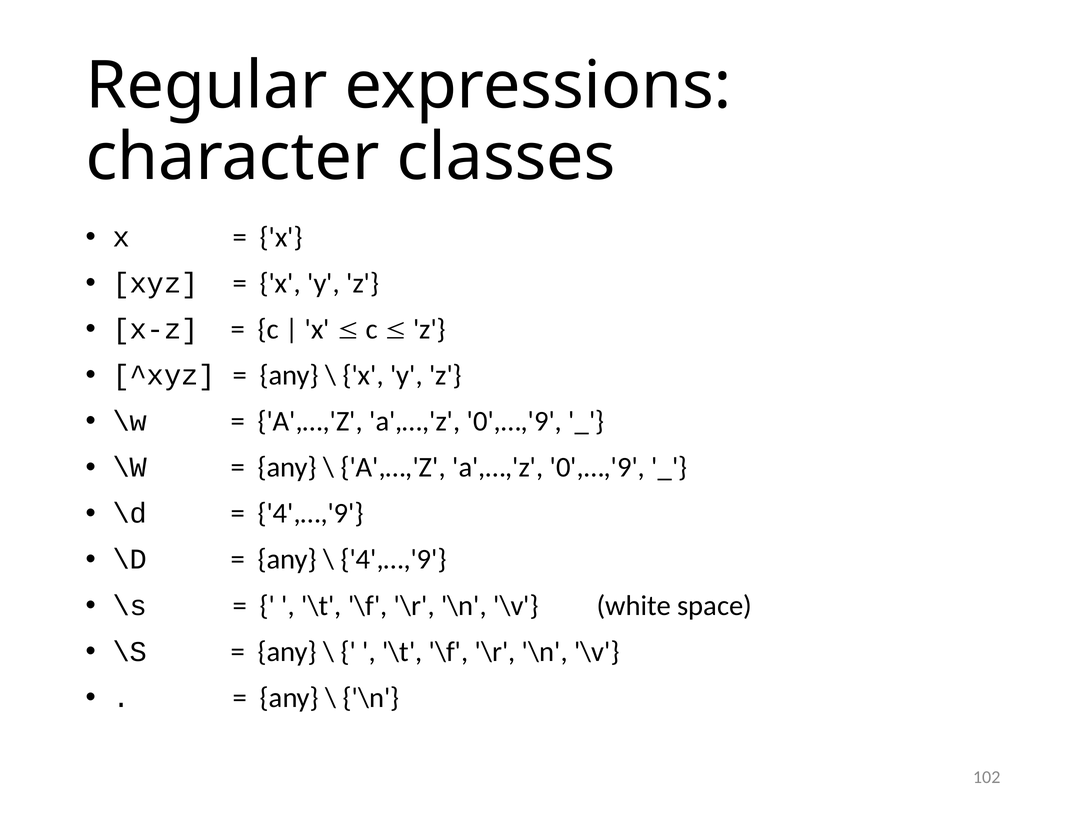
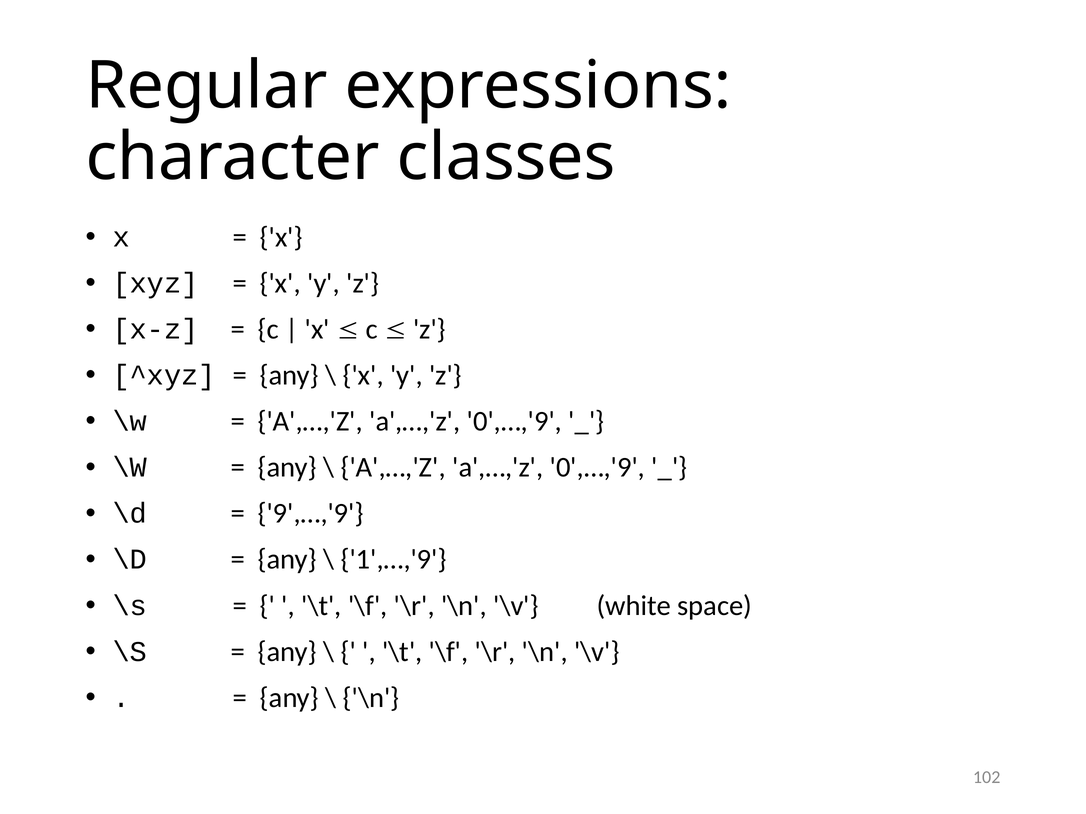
4',…,'9: 4',…,'9 -> 9',…,'9 (311, 514)
4',…,'9: 4',…,'9 -> 1',…,'9 (394, 560)
